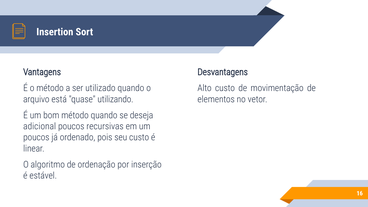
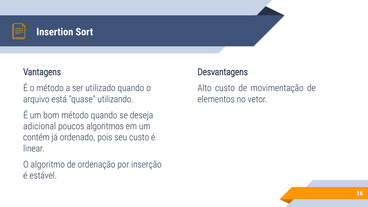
recursivas: recursivas -> algoritmos (105, 126)
poucos: poucos -> contém (36, 137)
